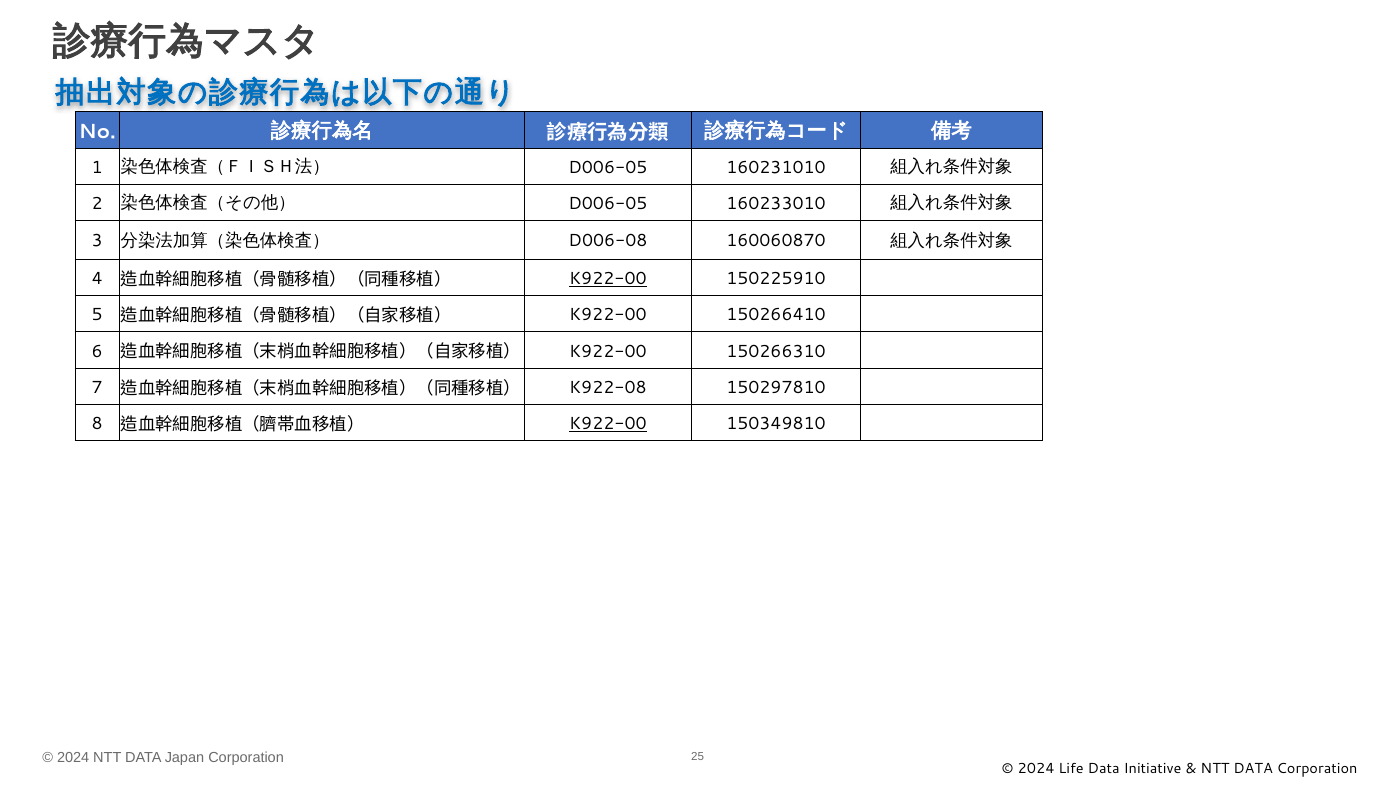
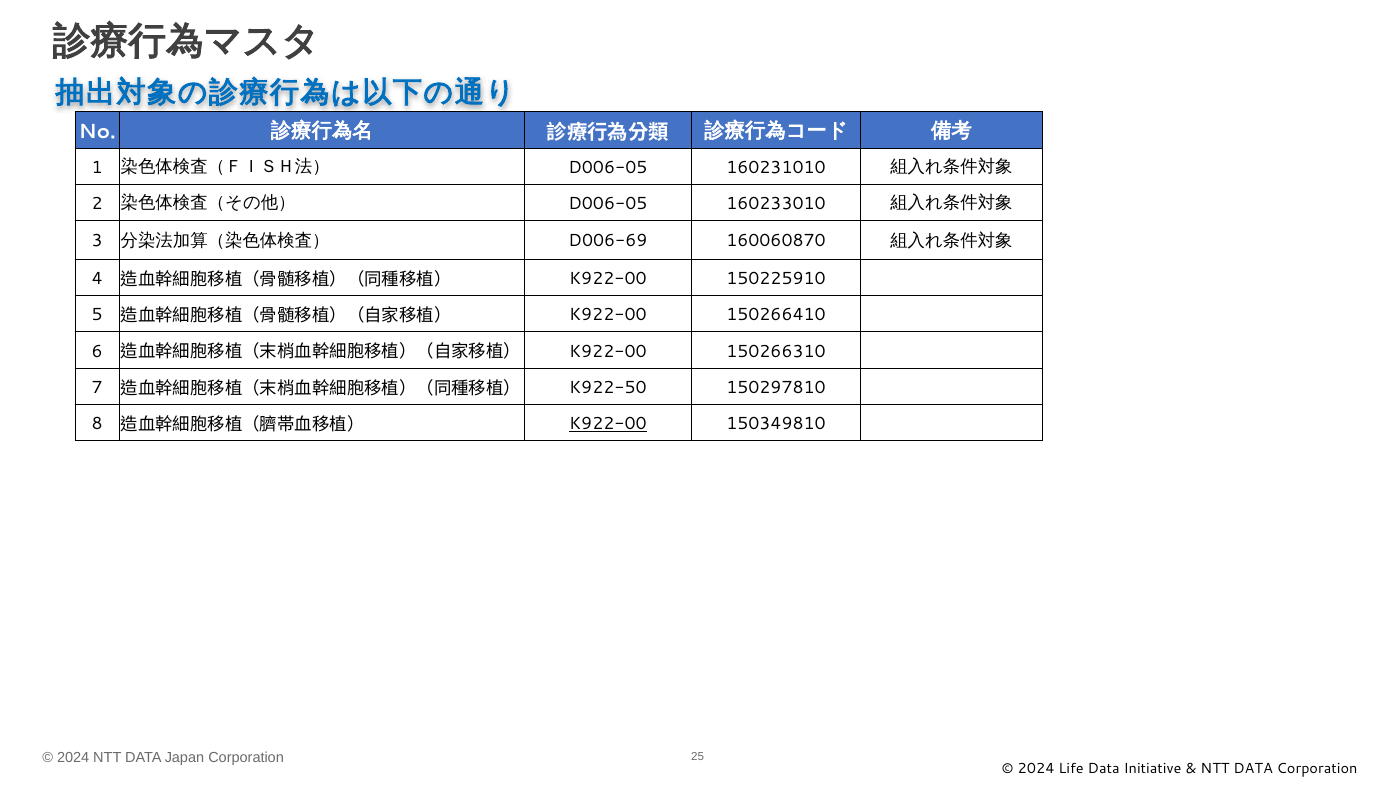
D006-08: D006-08 -> D006-69 (608, 241)
K922-00 underline: present -> none (608, 279)
K922-08: K922-08 -> K922-50 (608, 387)
